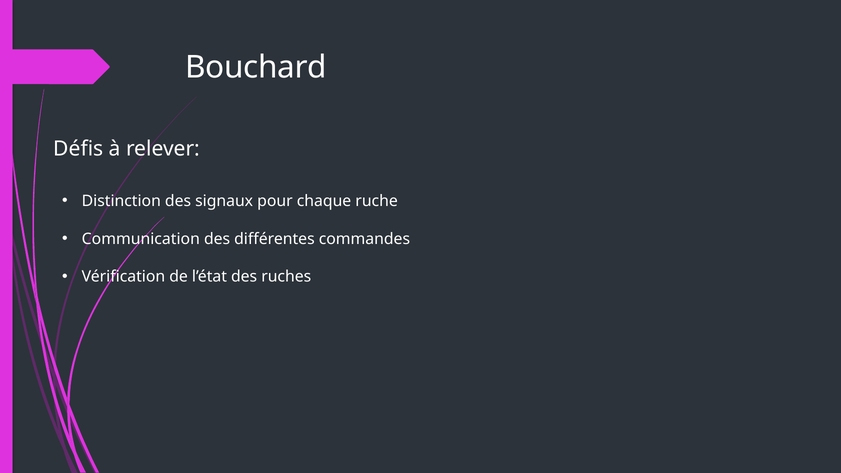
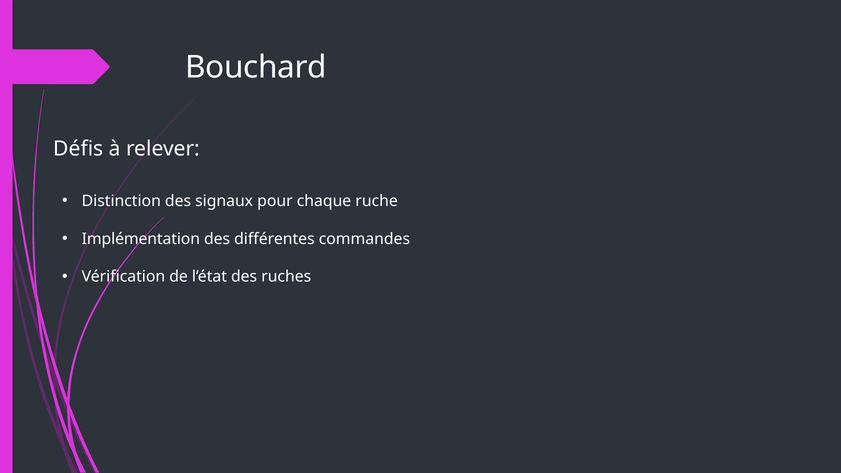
Communication: Communication -> Implémentation (141, 239)
